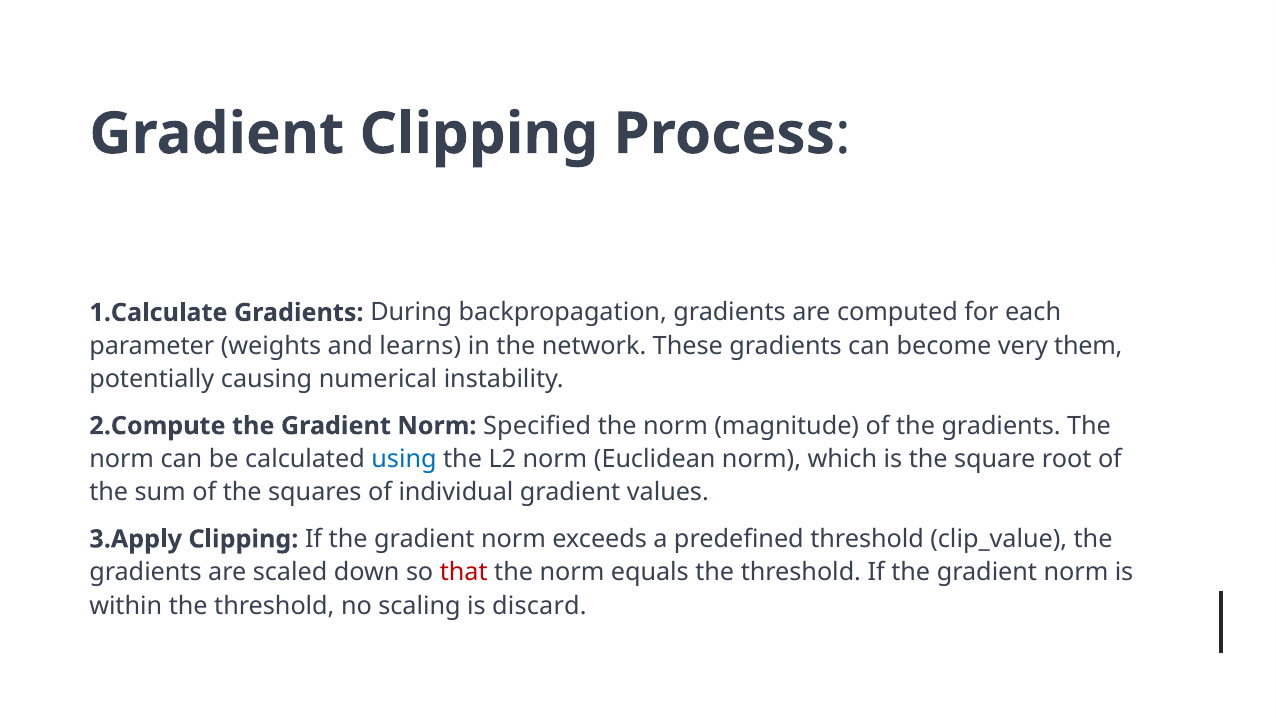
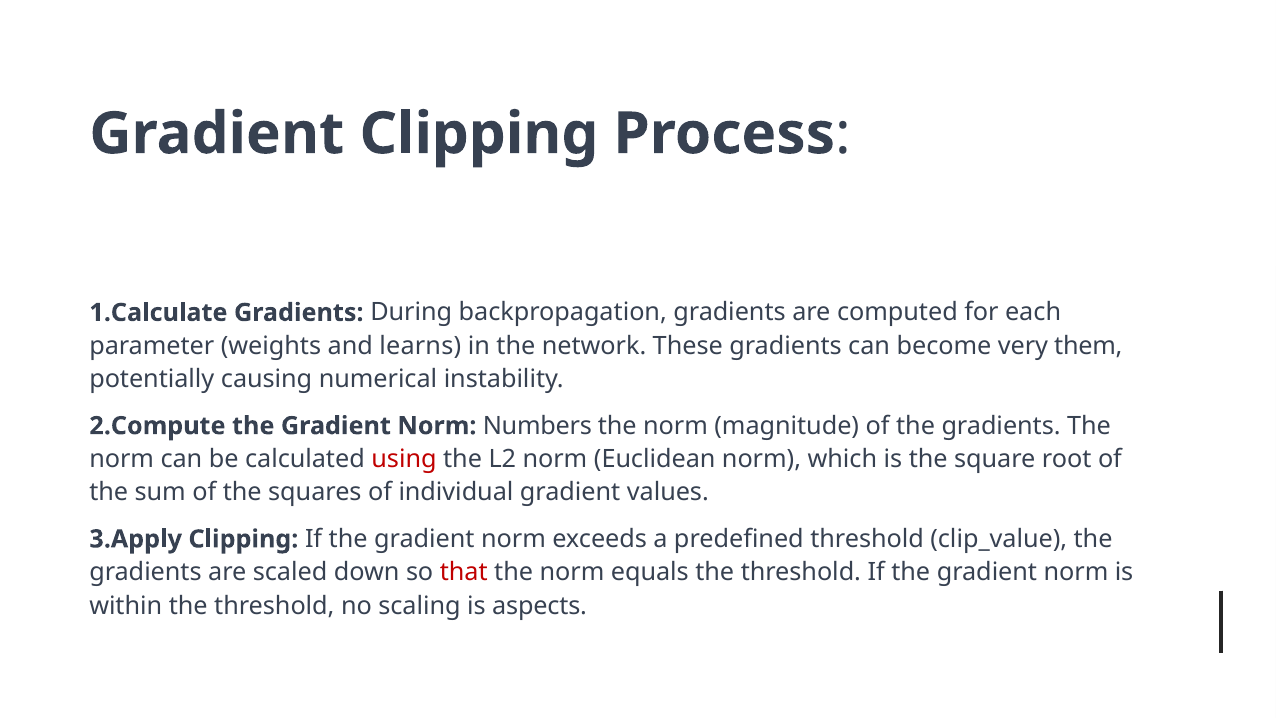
Specified: Specified -> Numbers (537, 426)
using colour: blue -> red (404, 459)
discard: discard -> aspects (540, 606)
